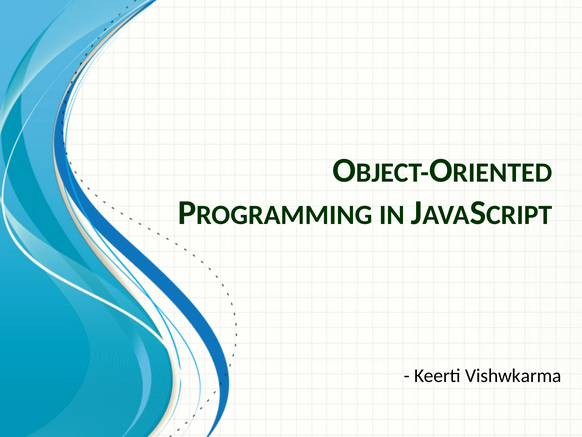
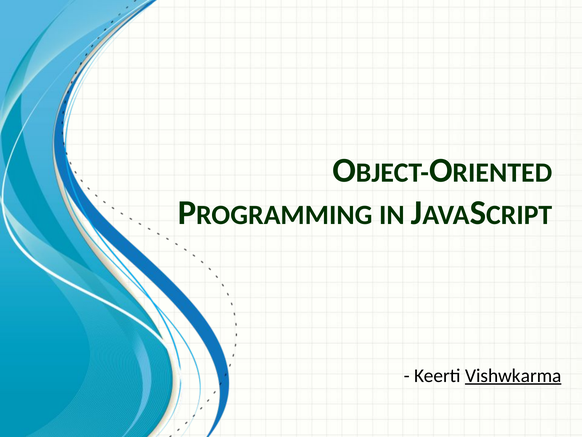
Vishwkarma underline: none -> present (513, 375)
